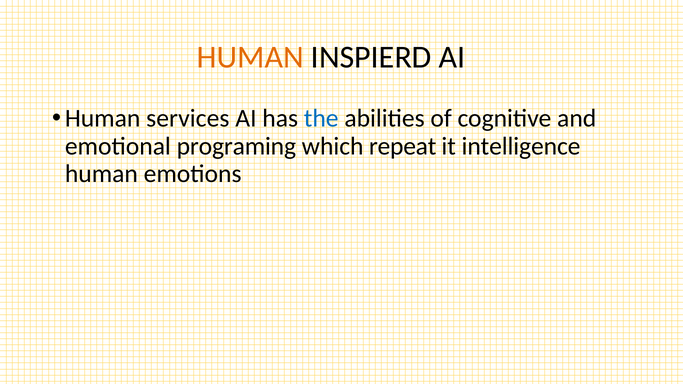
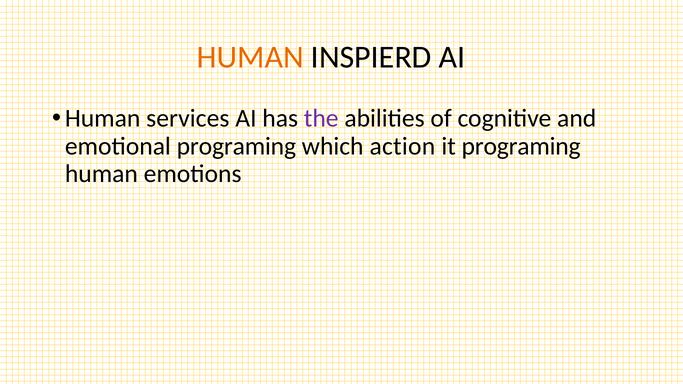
the colour: blue -> purple (321, 119)
repeat: repeat -> action (402, 146)
it intelligence: intelligence -> programing (521, 146)
